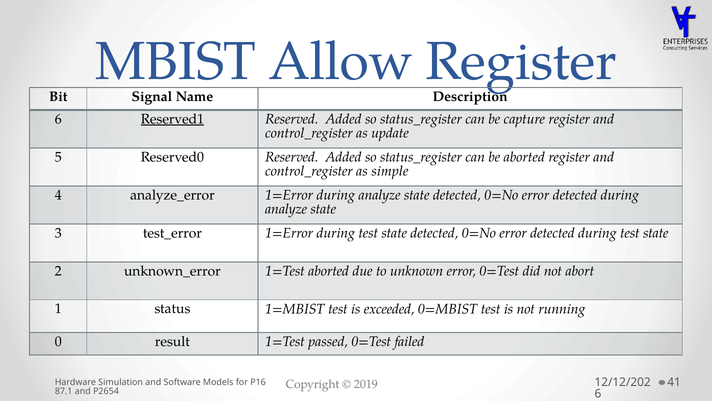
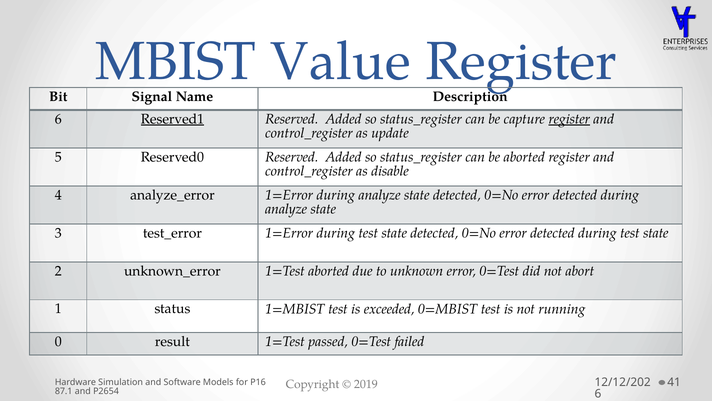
Allow: Allow -> Value (340, 62)
register underline: none -> present (569, 119)
simple: simple -> disable (390, 171)
